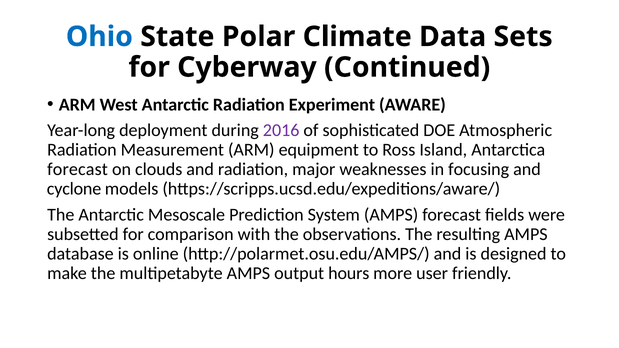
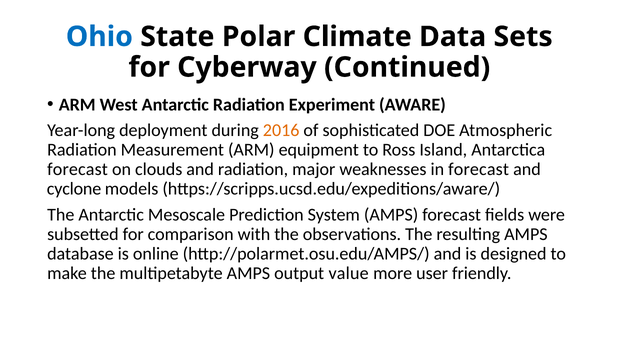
2016 colour: purple -> orange (281, 131)
in focusing: focusing -> forecast (479, 170)
hours: hours -> value (349, 274)
